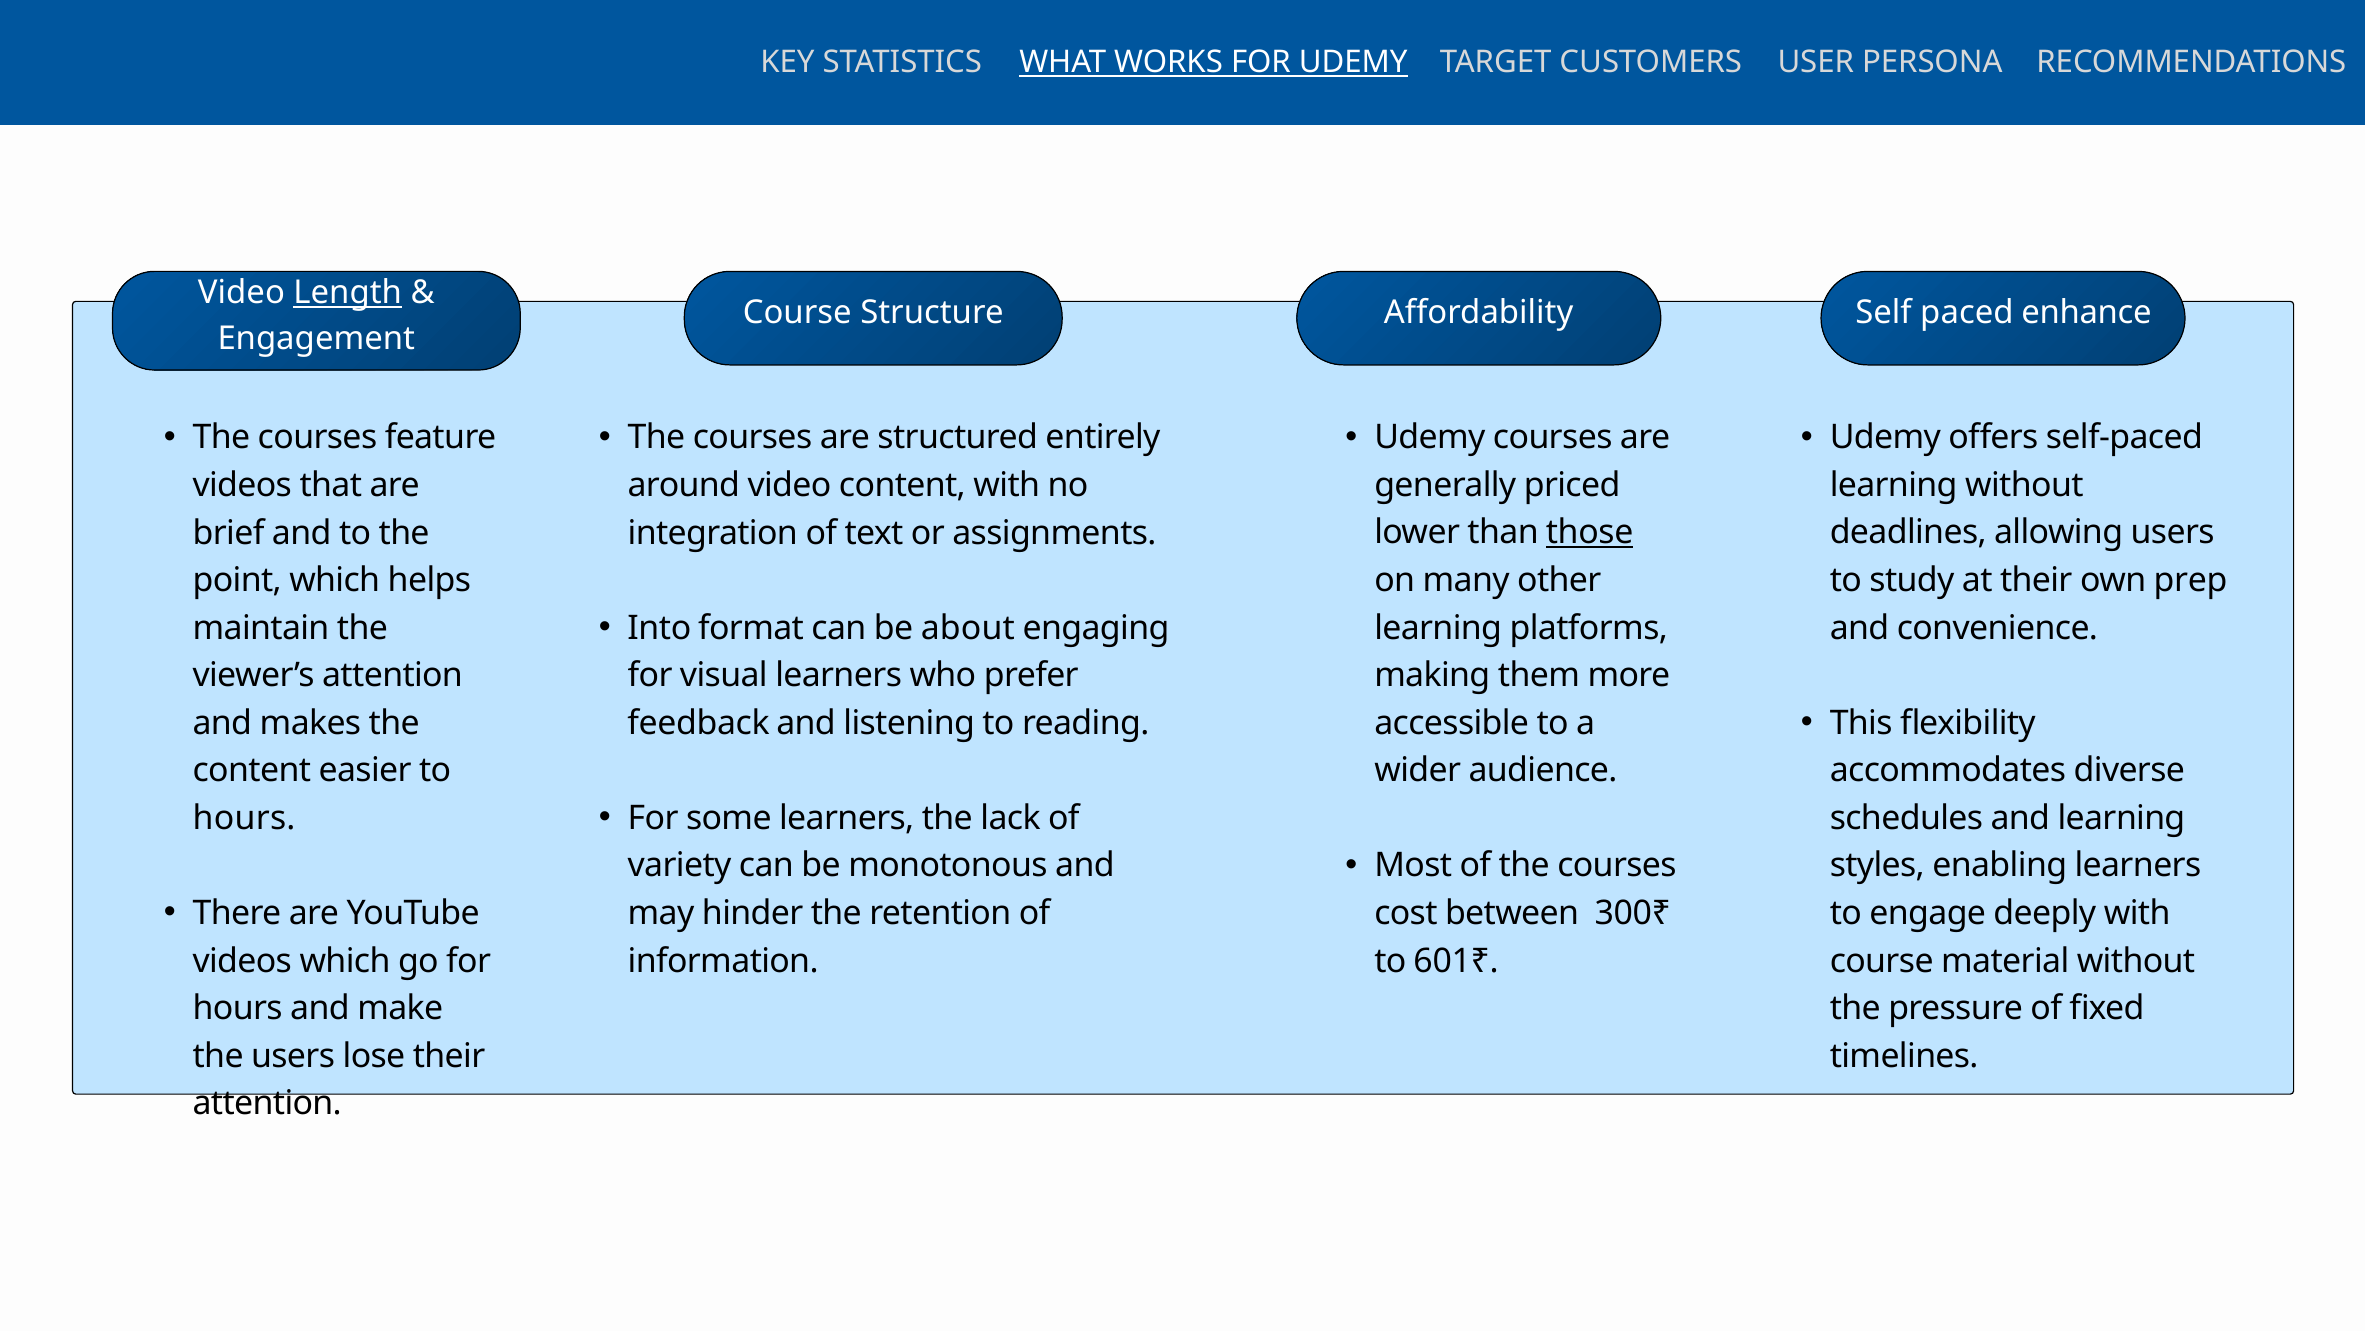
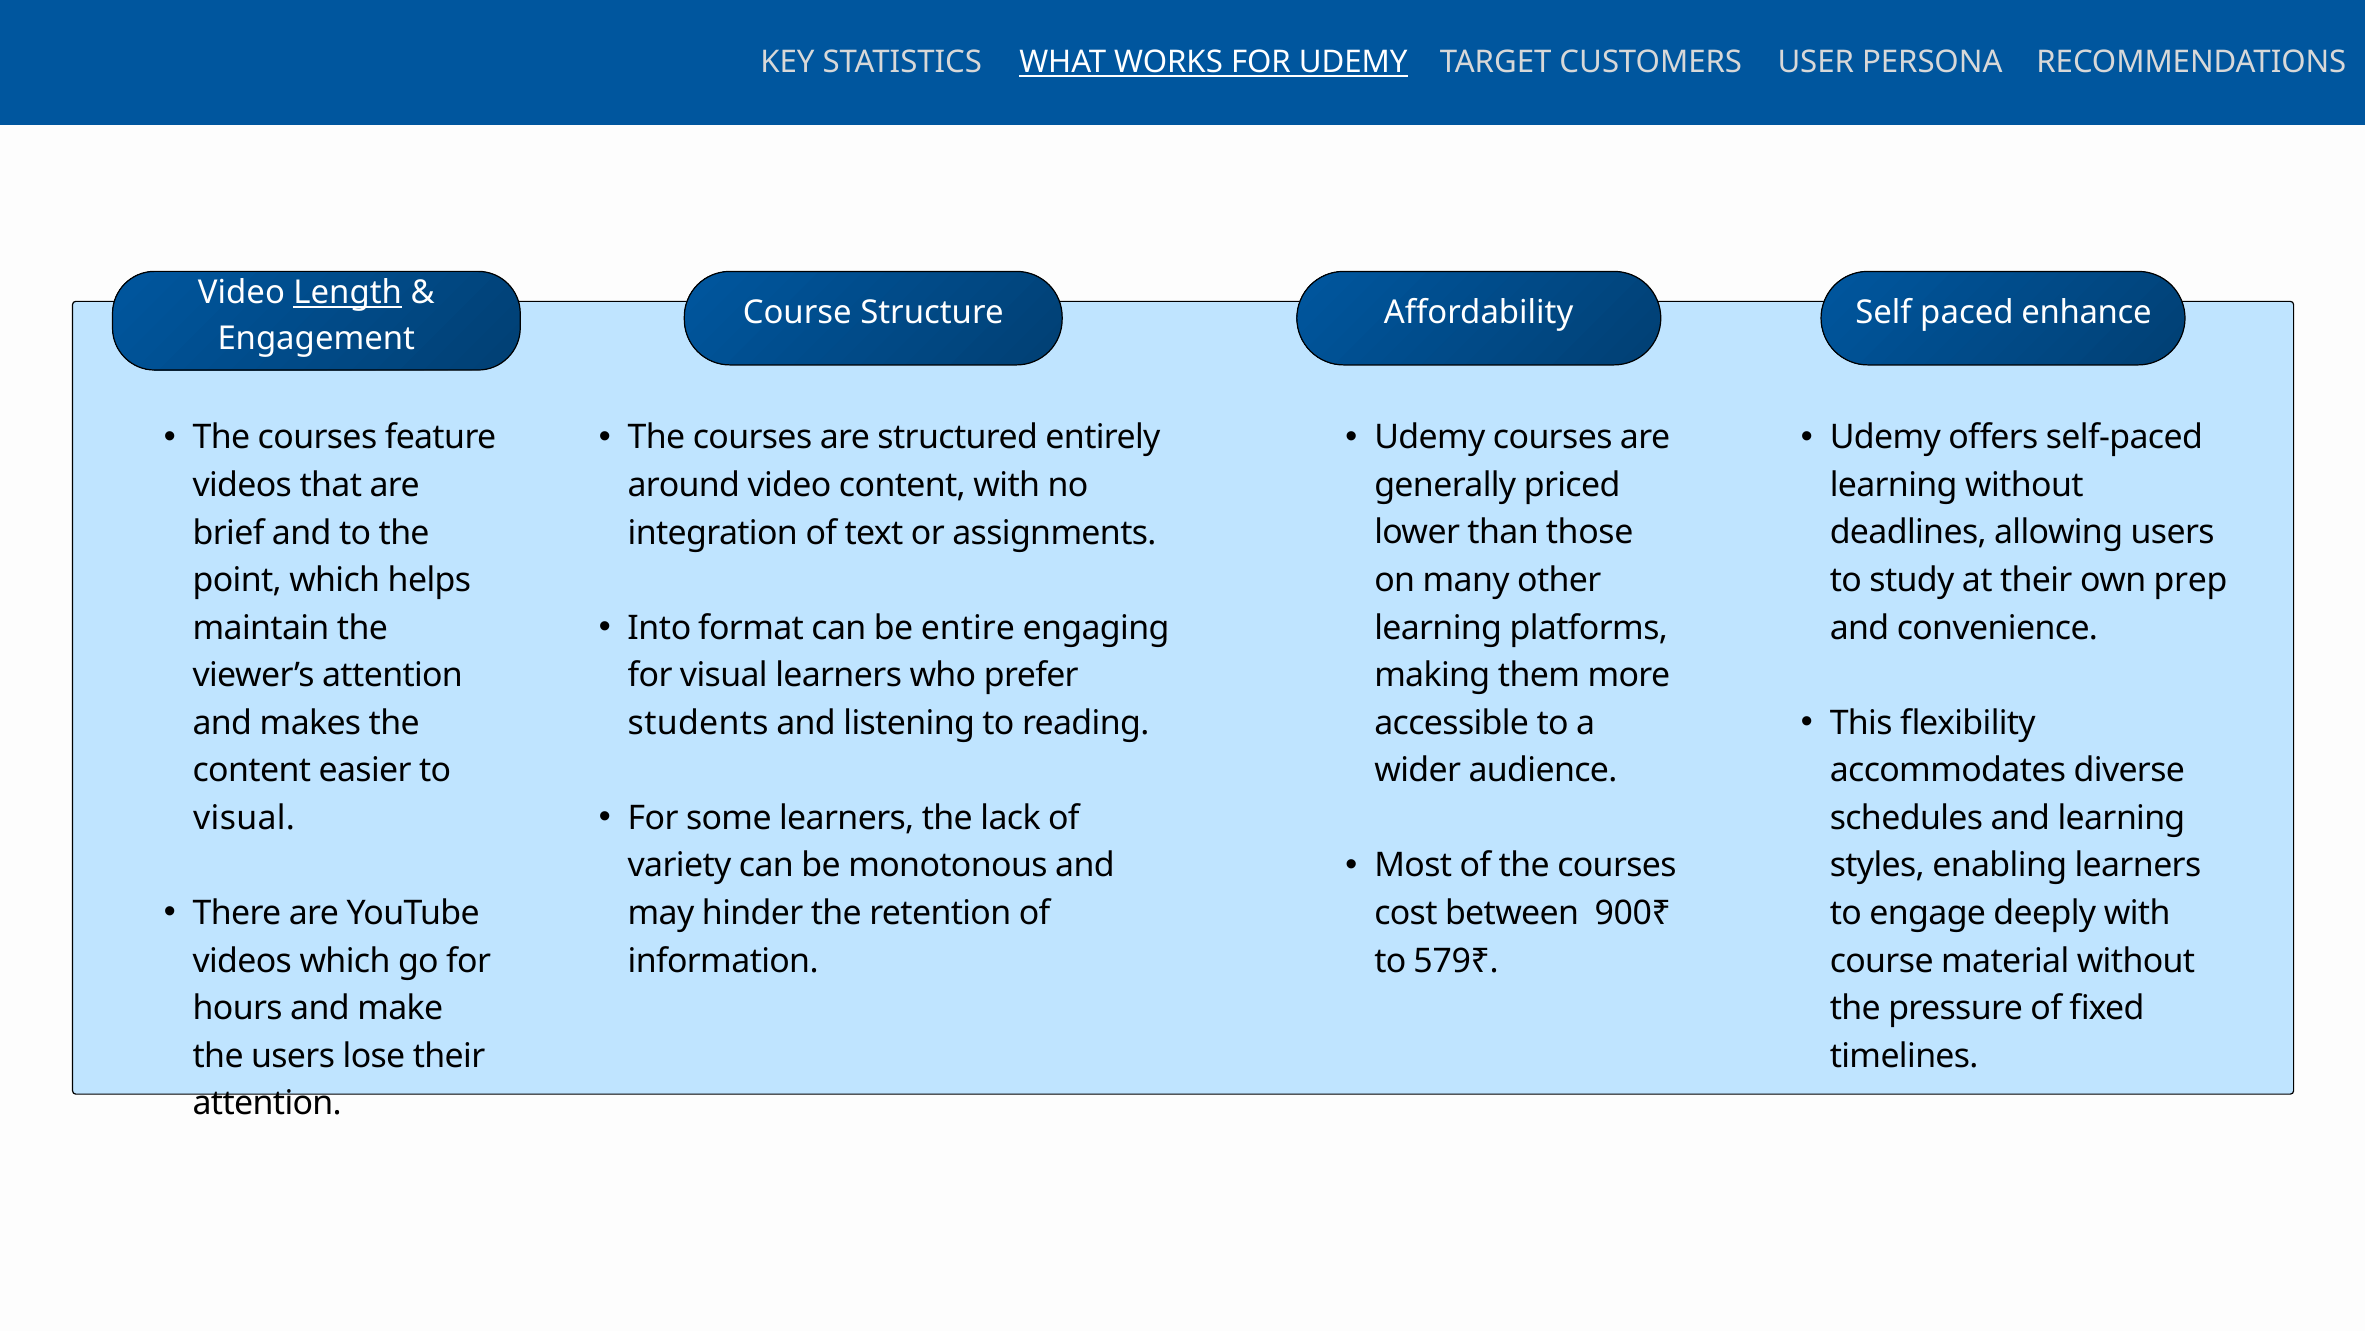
those underline: present -> none (1590, 533)
about: about -> entire (968, 628)
feedback: feedback -> students (698, 723)
hours: hours -> visual (244, 818)
300₹: 300₹ -> 900₹ (1633, 913)
601₹: 601₹ -> 579₹ (1456, 960)
